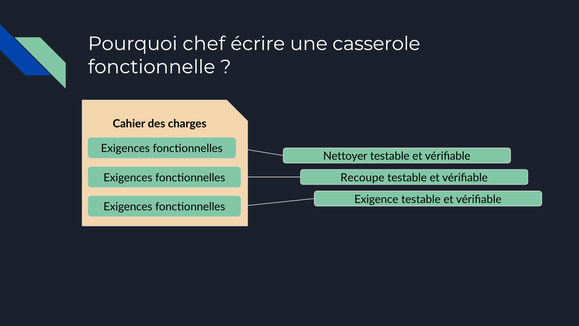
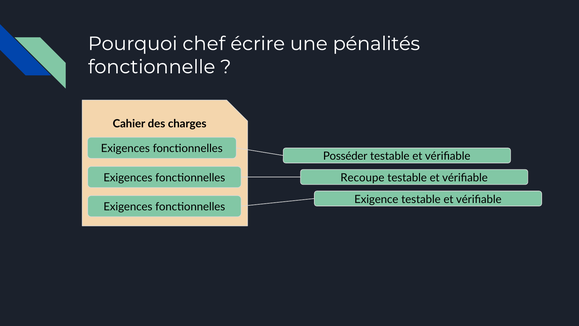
casserole: casserole -> pénalités (376, 44)
Nettoyer: Nettoyer -> Posséder (345, 156)
